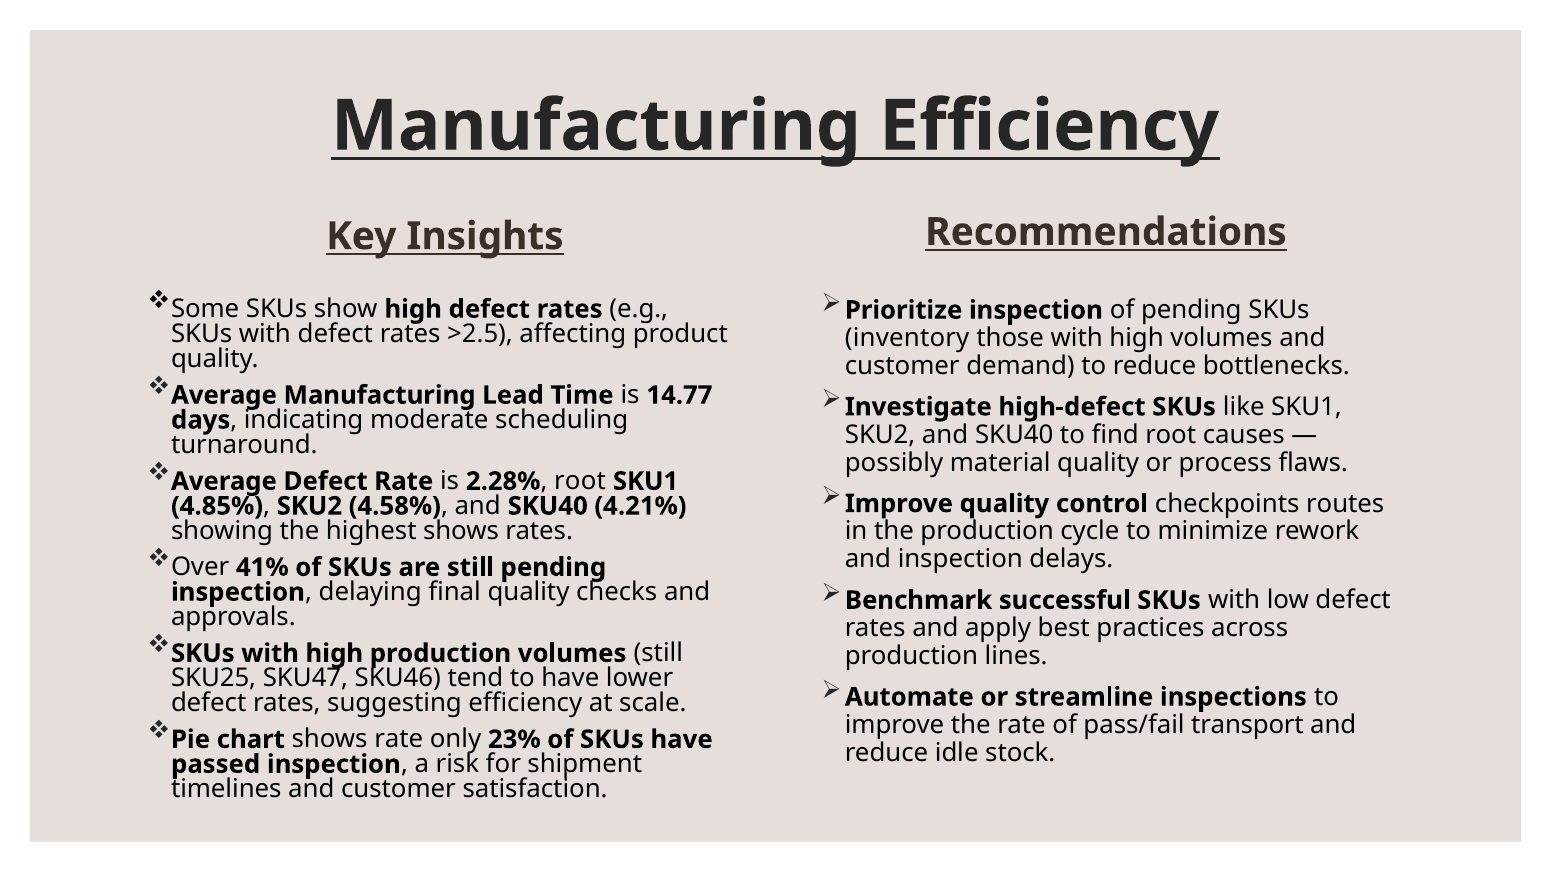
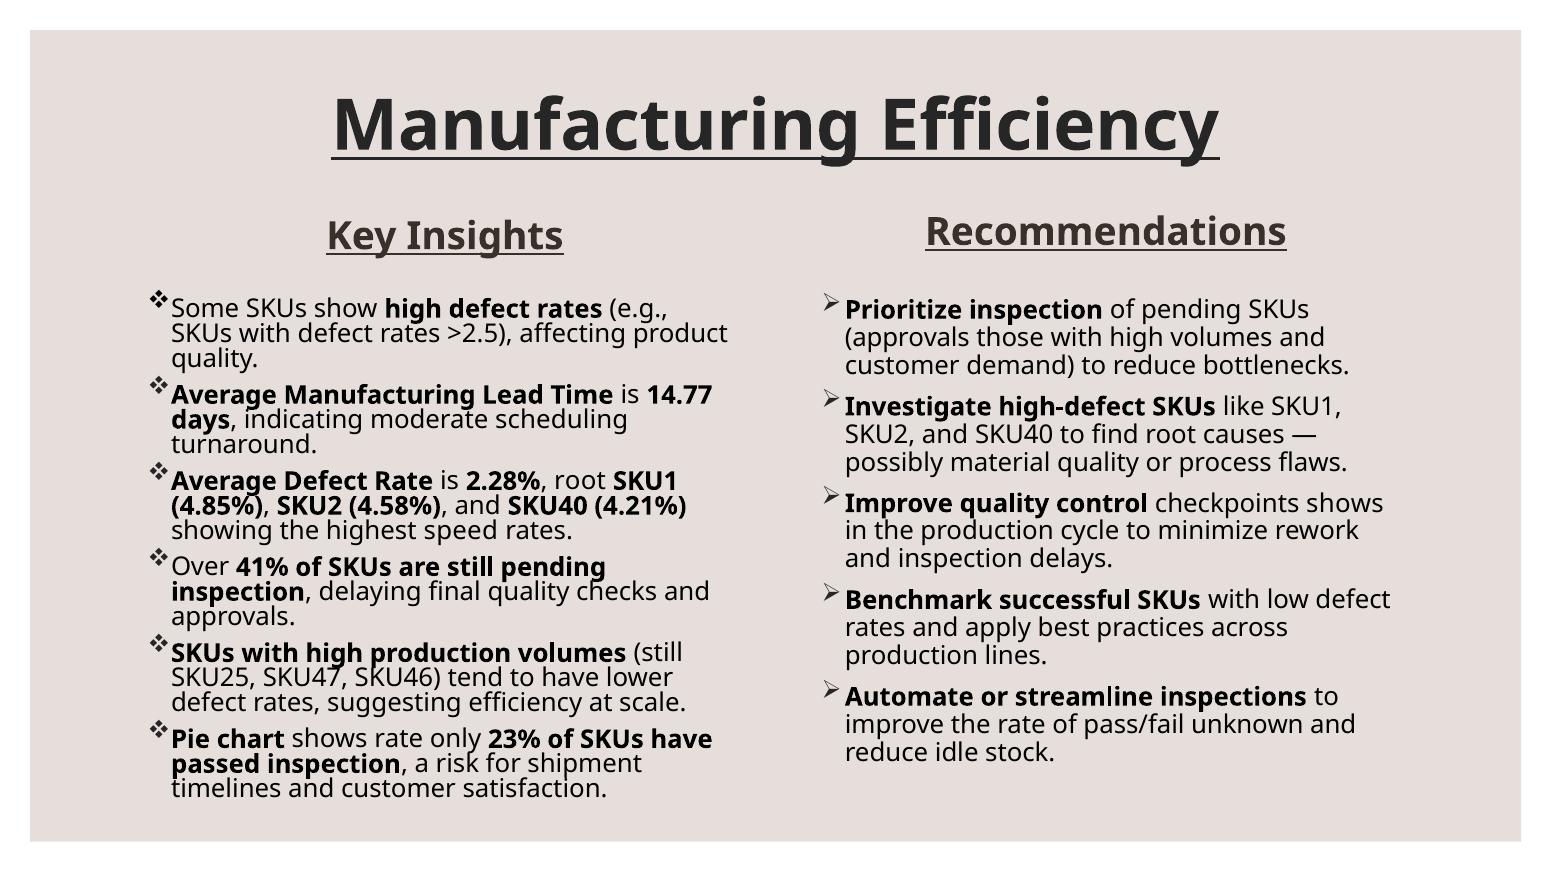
inventory: inventory -> approvals (907, 338)
checkpoints routes: routes -> shows (1345, 504)
highest shows: shows -> speed (461, 531)
transport: transport -> unknown (1247, 725)
